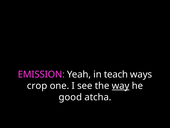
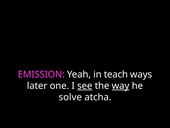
crop: crop -> later (37, 86)
see underline: none -> present (85, 86)
good: good -> solve (70, 97)
